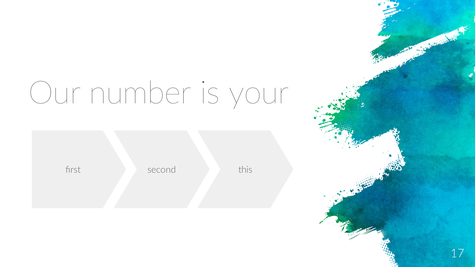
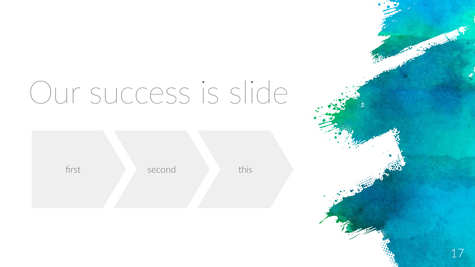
number: number -> success (140, 93)
your: your -> slide (259, 93)
